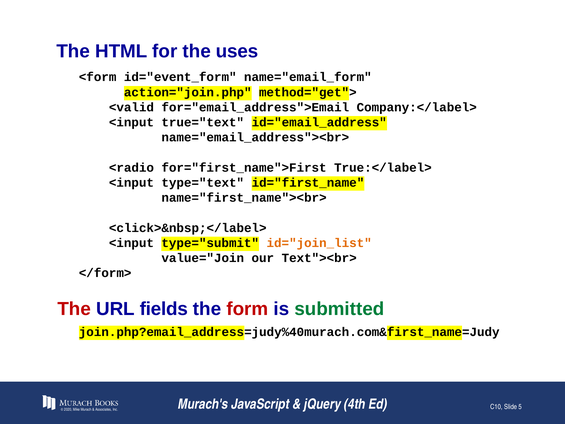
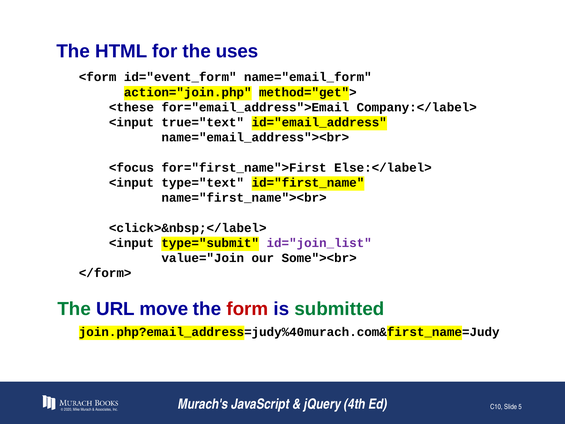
<valid: <valid -> <these (131, 107)
<radio: <radio -> <focus (131, 167)
True:</label>: True:</label> -> Else:</label> (383, 167)
id="join_list colour: orange -> purple (319, 243)
Text"><br>: Text"><br> -> Some"><br> (319, 258)
The colour: red -> green (74, 309)
fields: fields -> move (164, 309)
